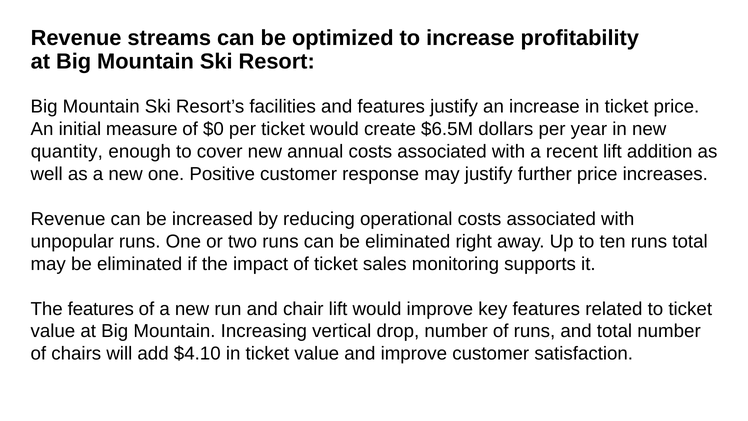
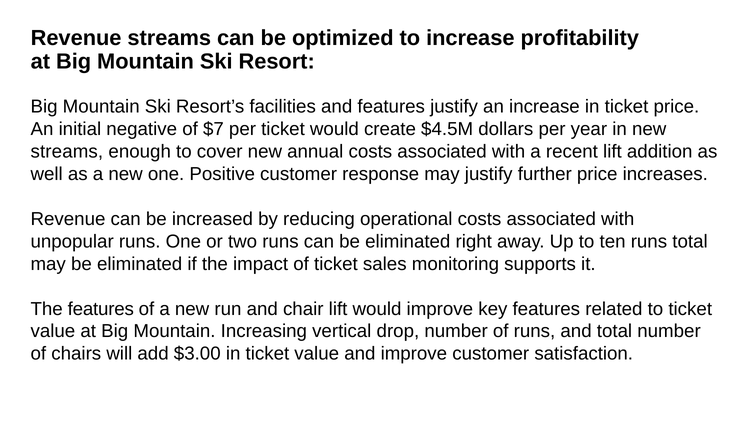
measure: measure -> negative (142, 129)
$0: $0 -> $7 (213, 129)
$6.5M: $6.5M -> $4.5M (447, 129)
quantity: quantity -> streams (67, 152)
$4.10: $4.10 -> $3.00 (197, 354)
